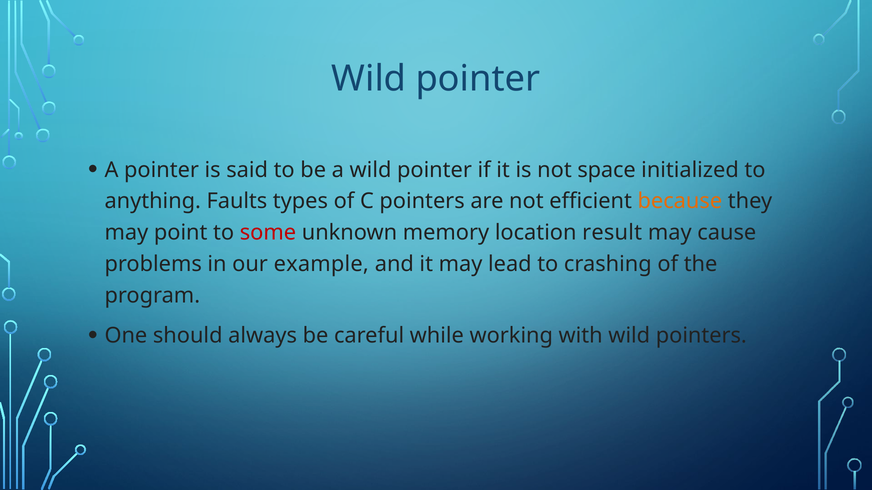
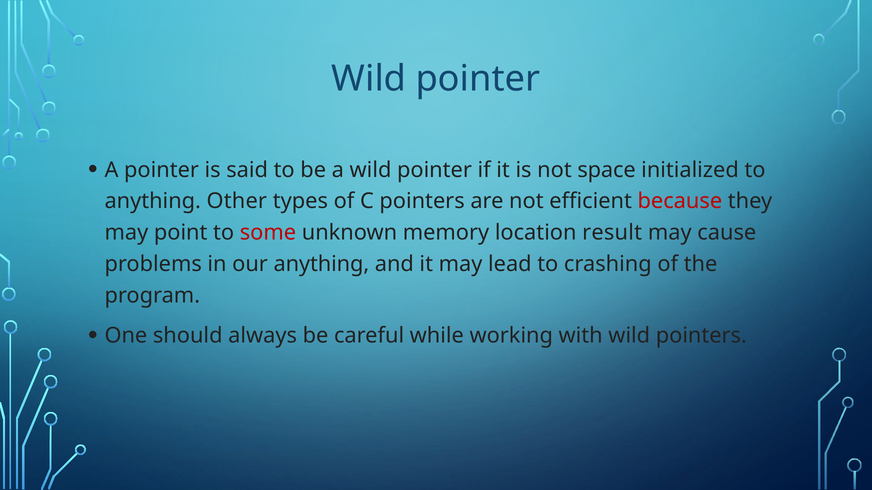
Faults: Faults -> Other (237, 201)
because colour: orange -> red (680, 201)
our example: example -> anything (321, 264)
